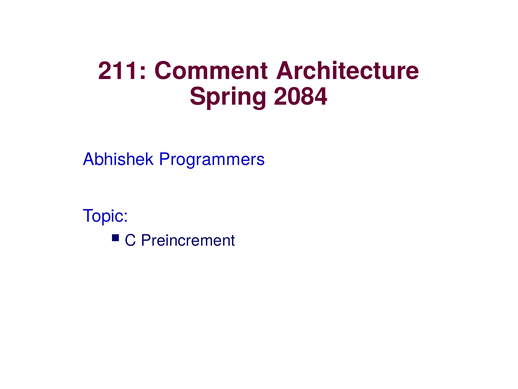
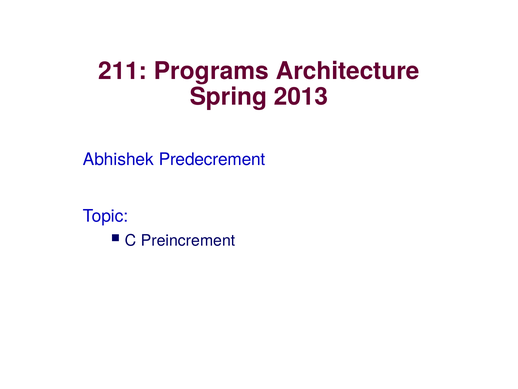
Comment: Comment -> Programs (211, 71)
2084: 2084 -> 2013 (301, 97)
Programmers: Programmers -> Predecrement (212, 159)
